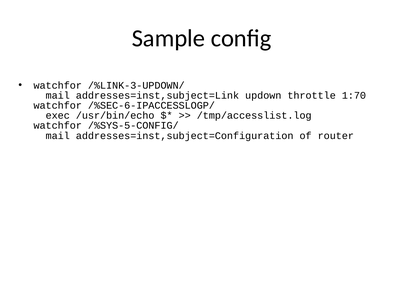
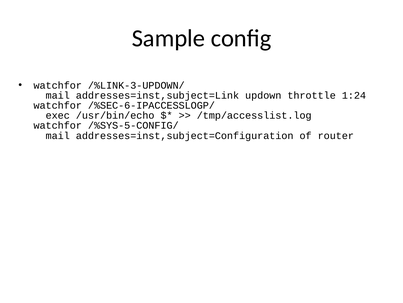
1:70: 1:70 -> 1:24 (354, 95)
